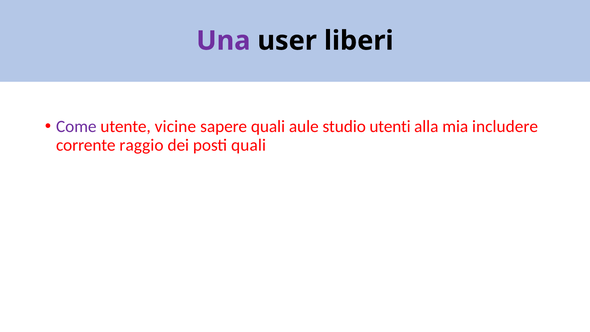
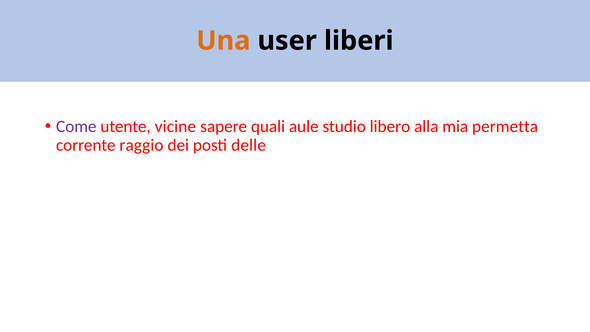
Una colour: purple -> orange (223, 41)
utenti: utenti -> libero (390, 126)
includere: includere -> permetta (505, 126)
posti quali: quali -> delle (249, 145)
